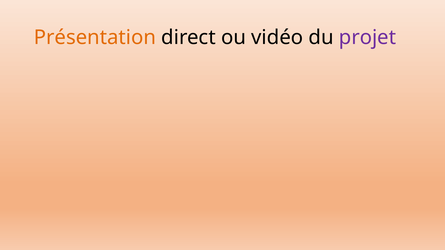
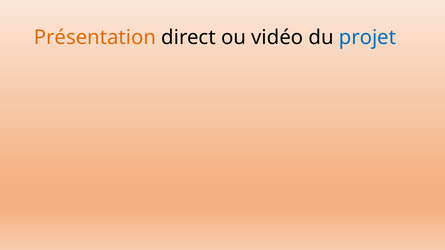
projet colour: purple -> blue (368, 37)
